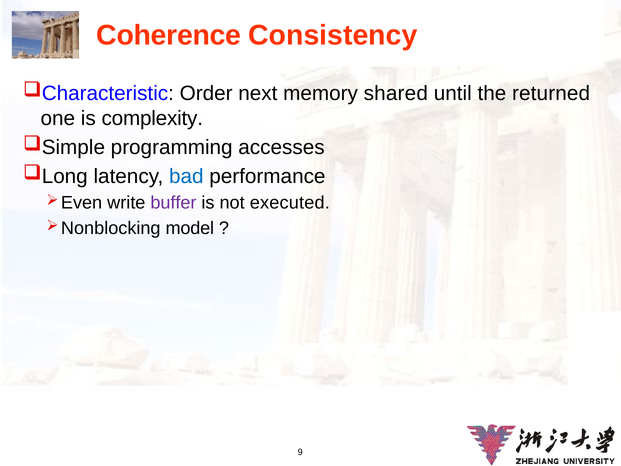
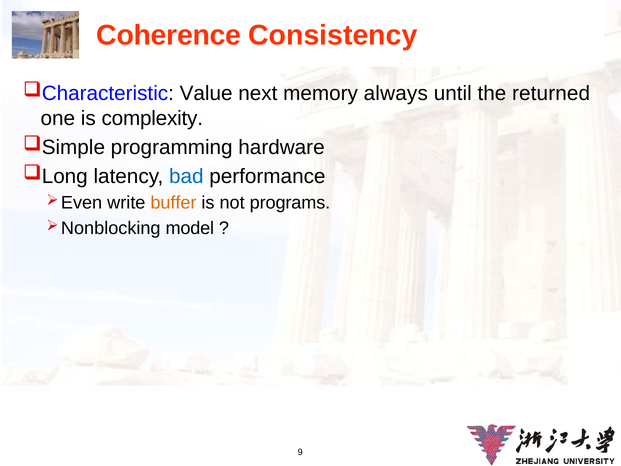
Order: Order -> Value (206, 93)
shared: shared -> always (396, 93)
accesses: accesses -> hardware (282, 147)
buffer colour: purple -> orange (173, 203)
executed: executed -> programs (290, 203)
